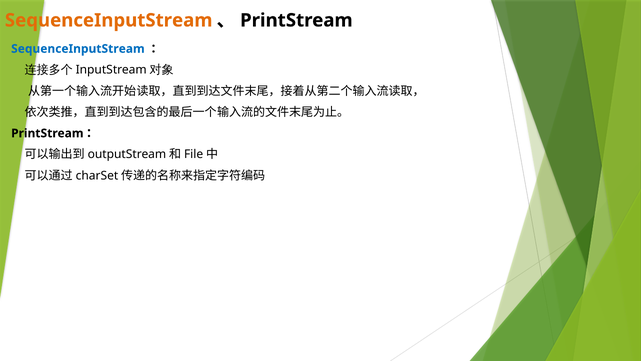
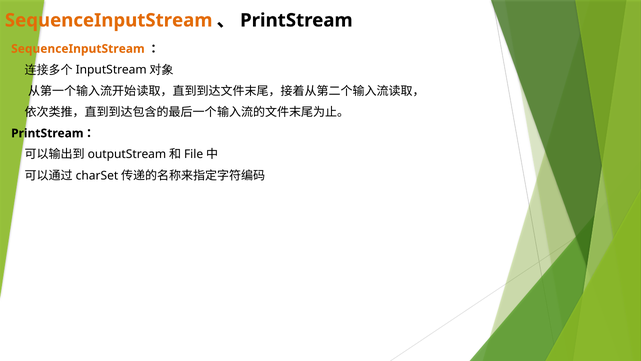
SequenceInputStream colour: blue -> orange (78, 49)
